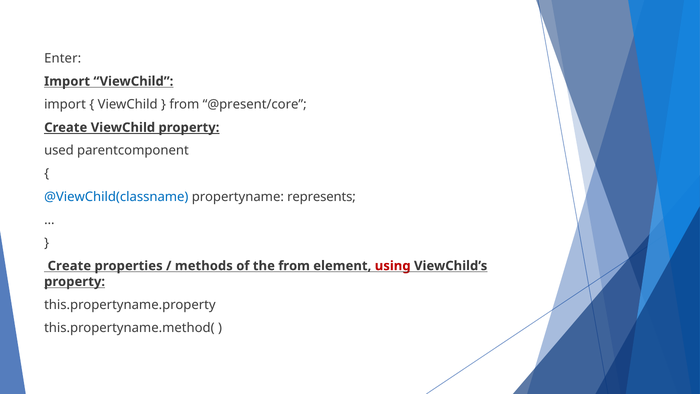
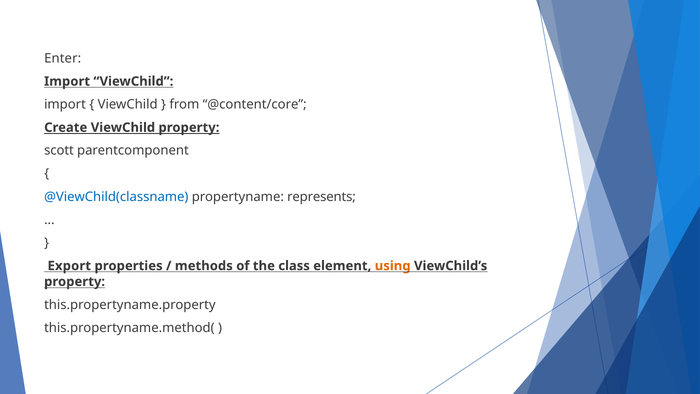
@present/core: @present/core -> @content/core (255, 104)
used: used -> scott (59, 150)
Create: Create -> Export (69, 266)
the from: from -> class (294, 266)
using colour: red -> orange (393, 266)
